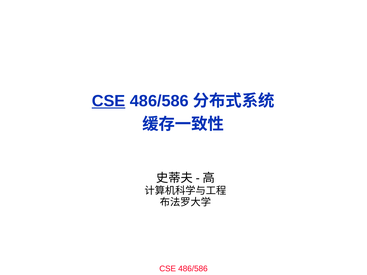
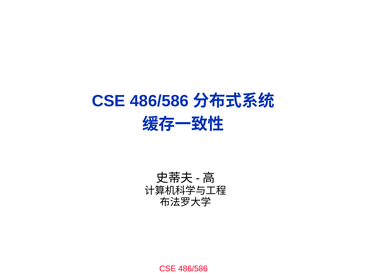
CSE underline: present -> none (109, 101)
